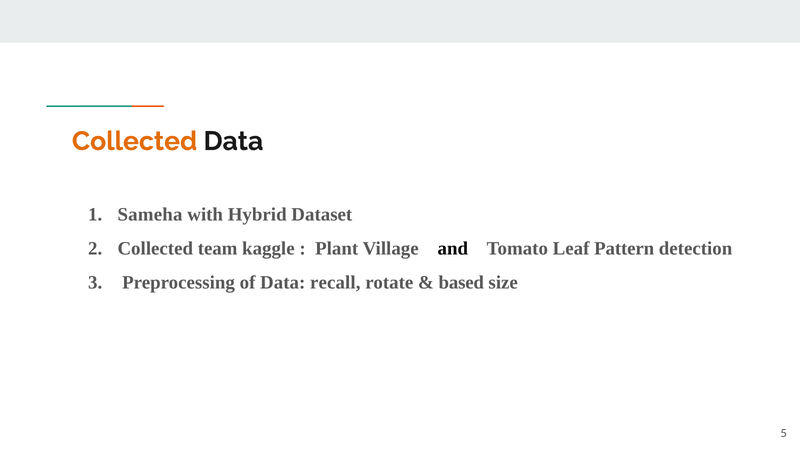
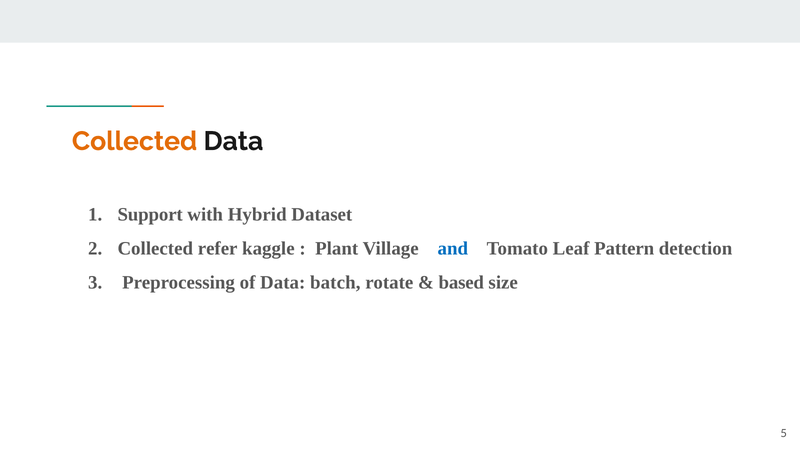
Sameha: Sameha -> Support (150, 215)
team: team -> refer (218, 249)
and colour: black -> blue (453, 249)
recall: recall -> batch (335, 283)
